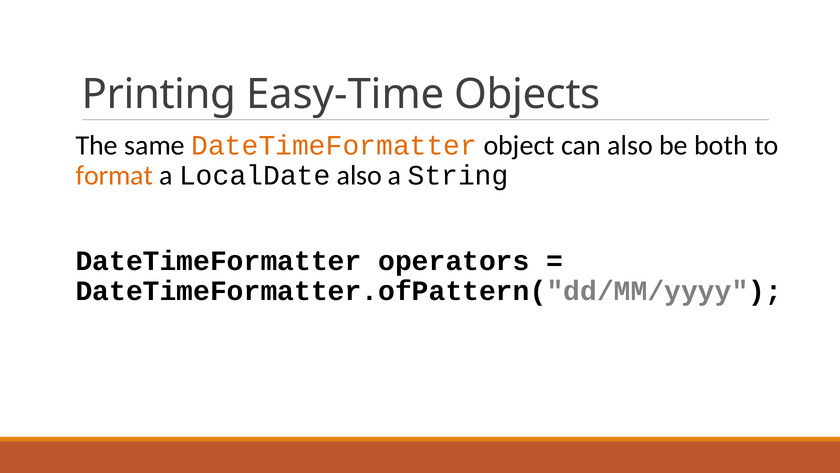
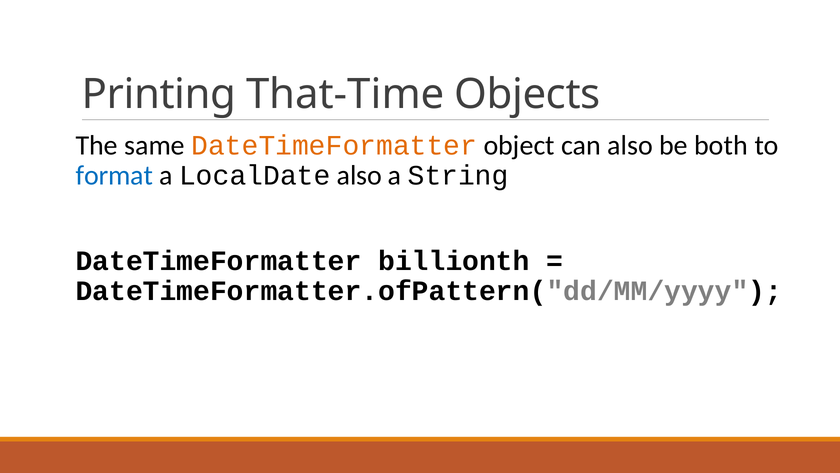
Easy-Time: Easy-Time -> That-Time (345, 94)
format colour: orange -> blue (114, 176)
operators: operators -> billionth (454, 261)
